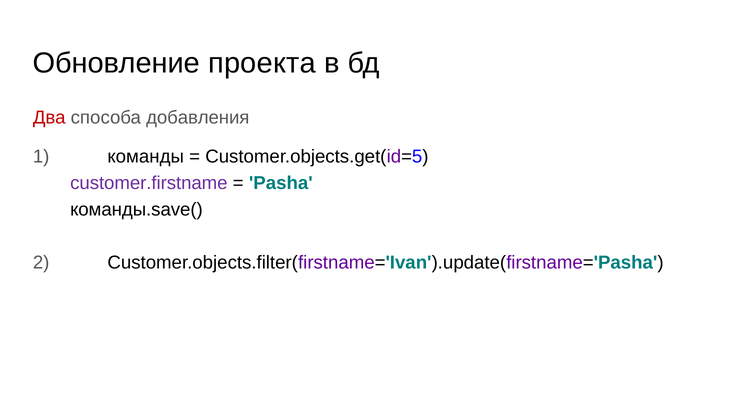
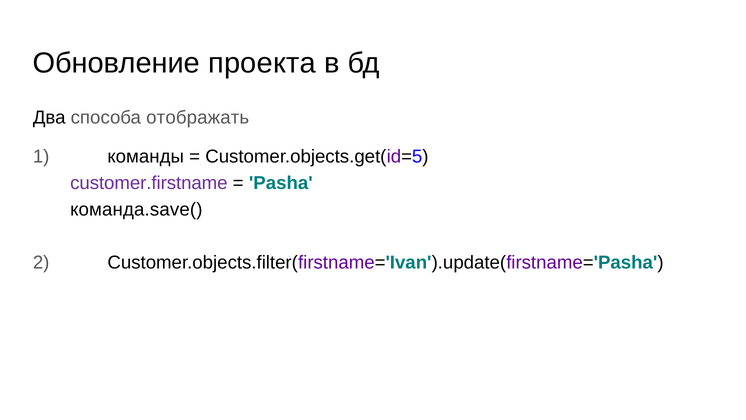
Два colour: red -> black (49, 117)
добавления: добавления -> отображать (198, 117)
команды.save(: команды.save( -> команда.save( (136, 209)
